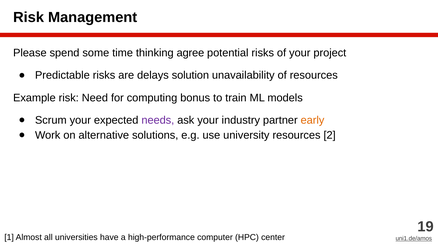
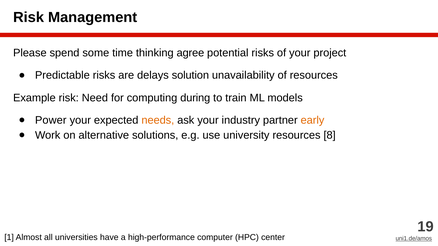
bonus: bonus -> during (195, 98)
Scrum: Scrum -> Power (51, 120)
needs colour: purple -> orange (158, 120)
2: 2 -> 8 (330, 135)
